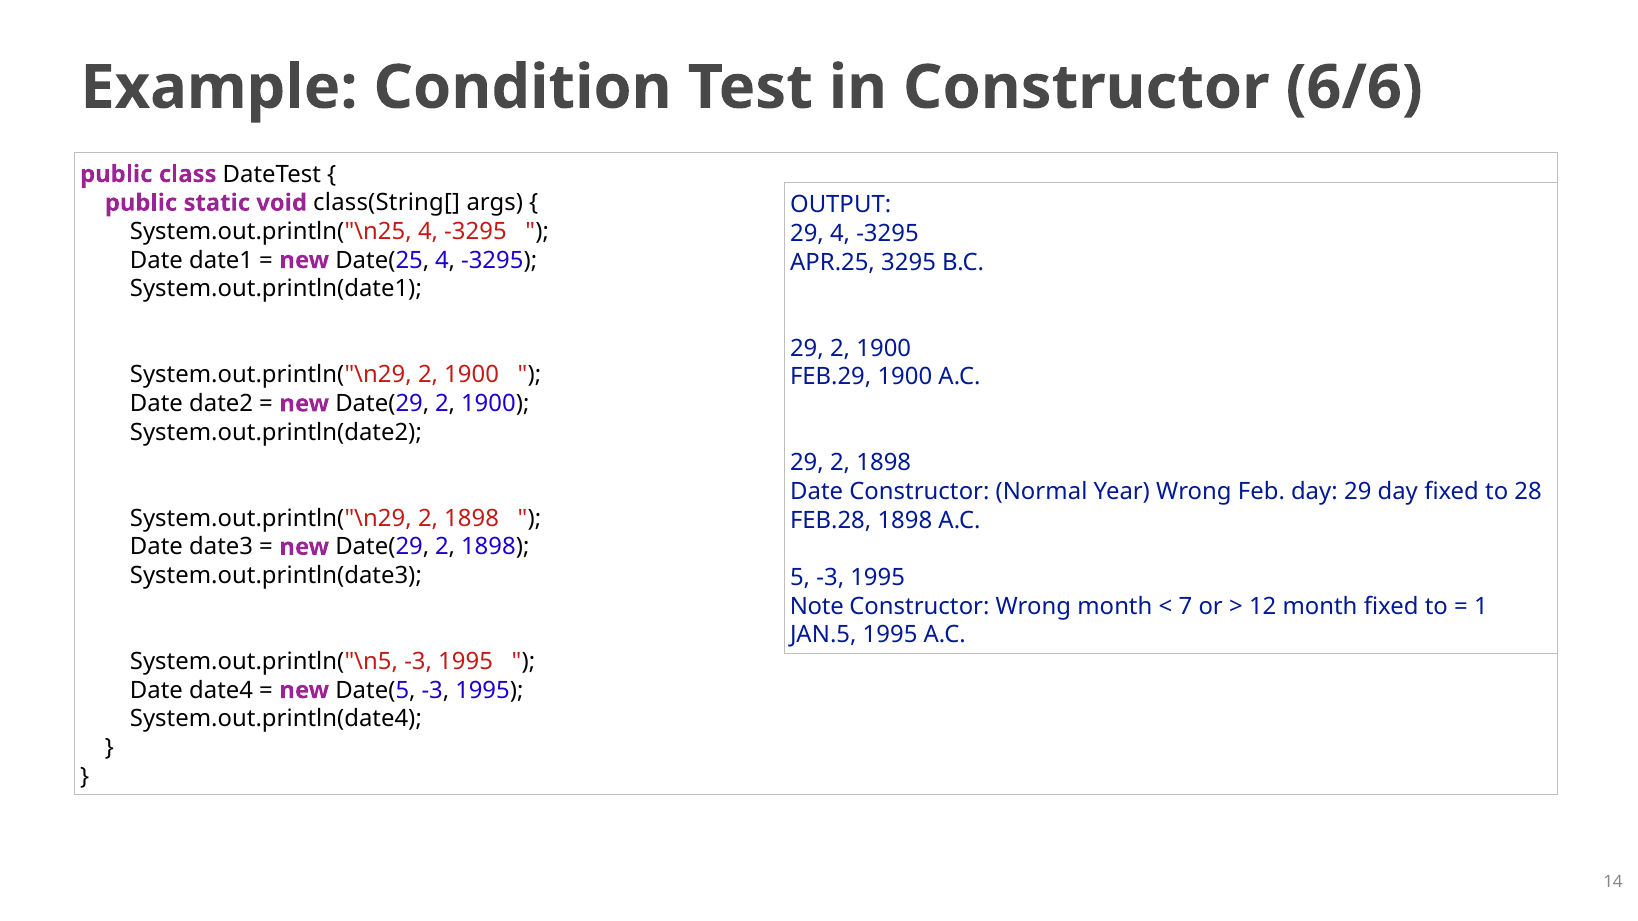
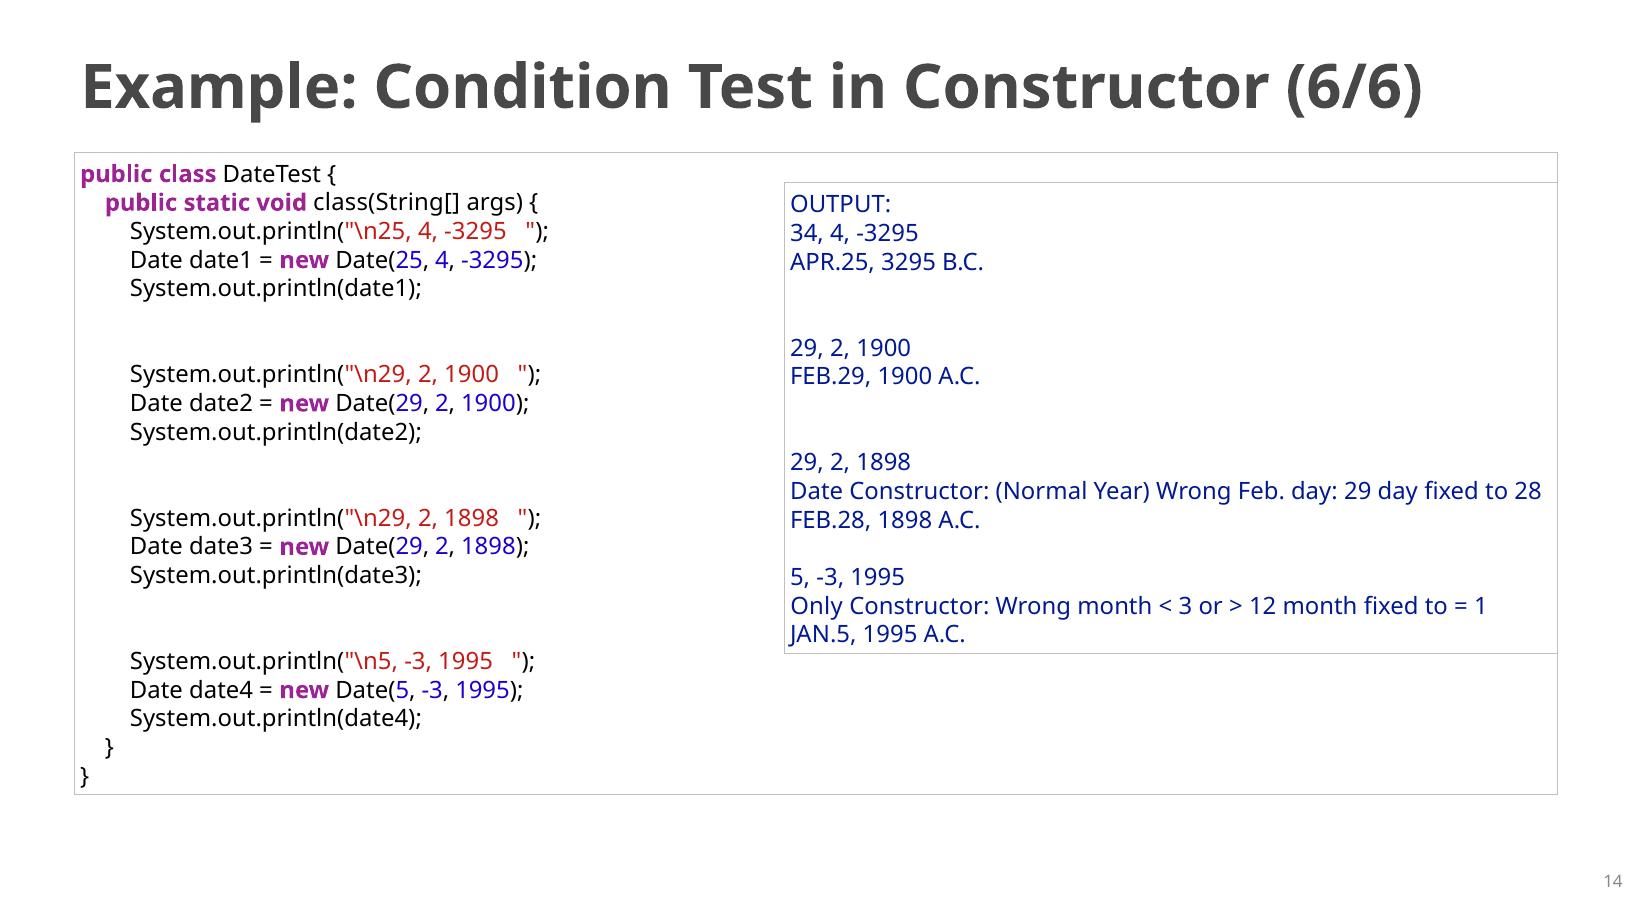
29: 29 -> 34 (807, 234)
Note: Note -> Only (817, 607)
7: 7 -> 3 (1185, 607)
